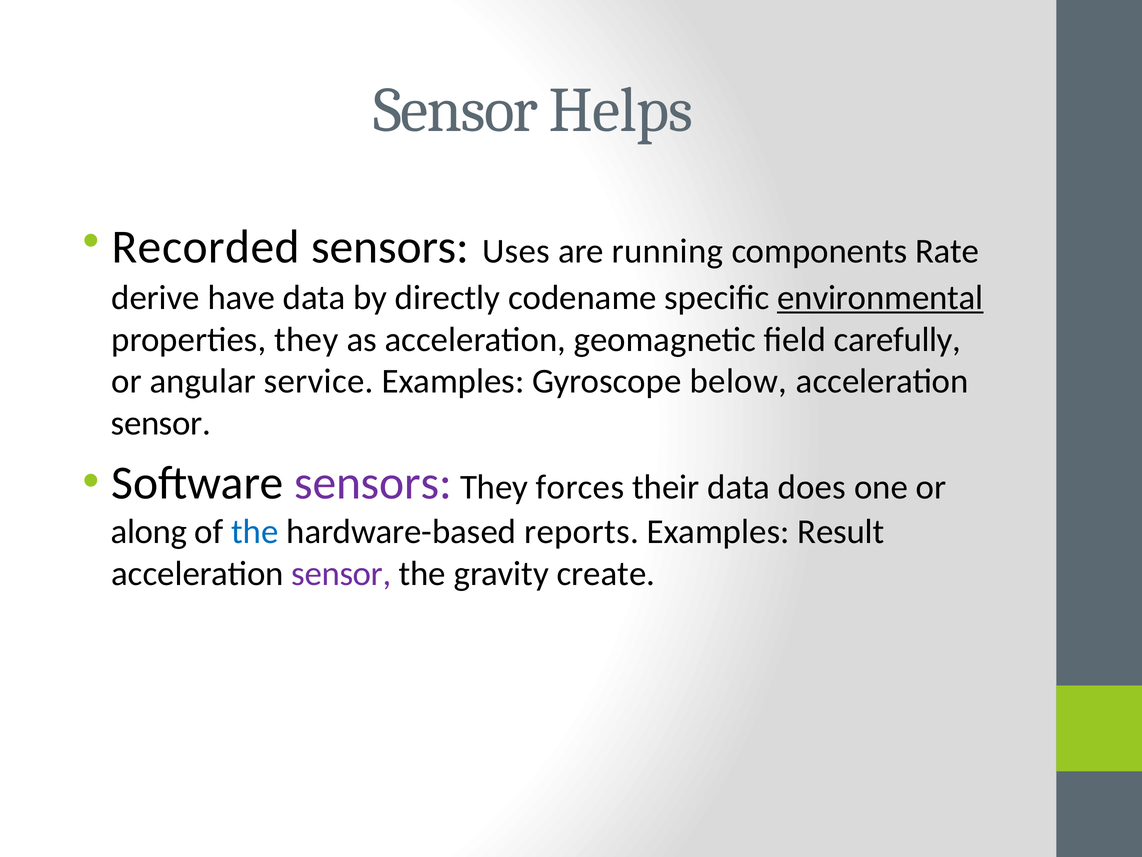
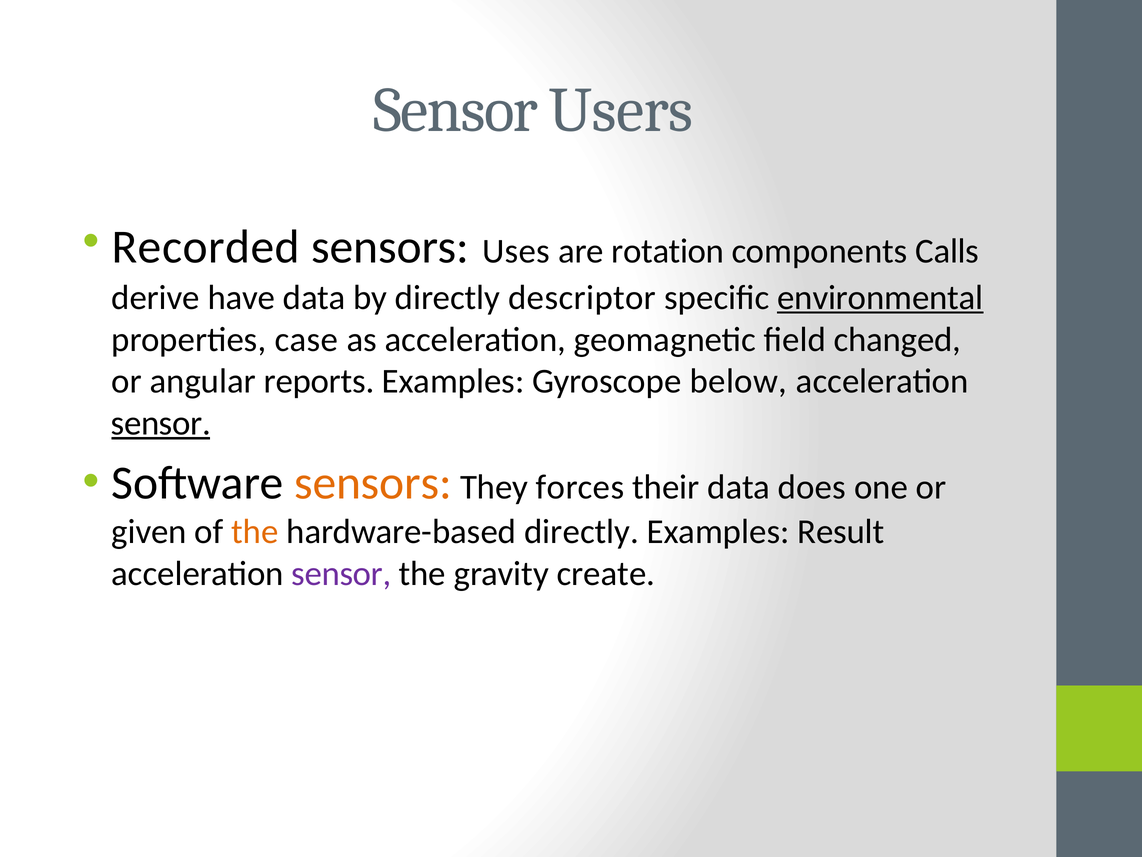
Helps: Helps -> Users (621, 110)
running: running -> rotation (668, 251)
Rate: Rate -> Calls (947, 251)
codename: codename -> descriptor (582, 297)
properties they: they -> case (306, 339)
carefully: carefully -> changed (897, 339)
service: service -> reports (319, 381)
sensor underline: none -> present (161, 423)
sensors colour: purple -> orange (373, 483)
along: along -> given (149, 532)
the colour: blue -> orange (255, 532)
hardware-based reports: reports -> directly (582, 532)
